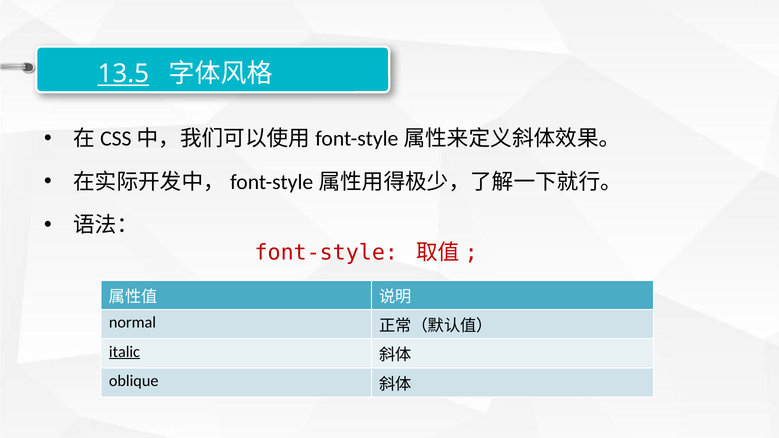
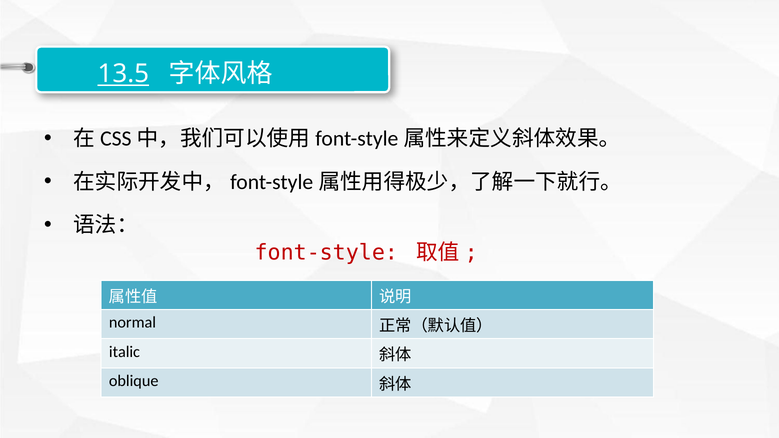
italic underline: present -> none (124, 352)
